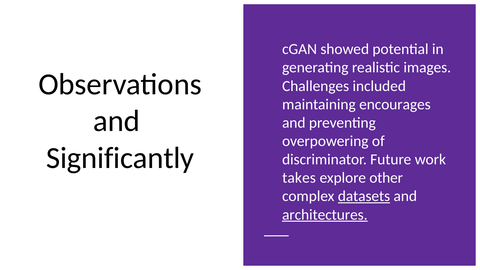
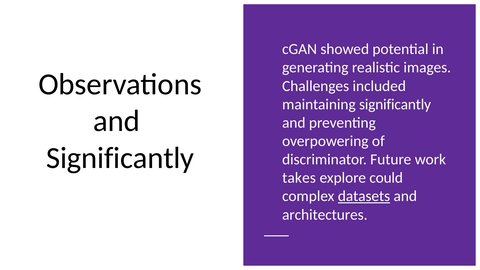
maintaining encourages: encourages -> significantly (395, 104)
other: other -> could (386, 178)
architectures underline: present -> none (325, 215)
